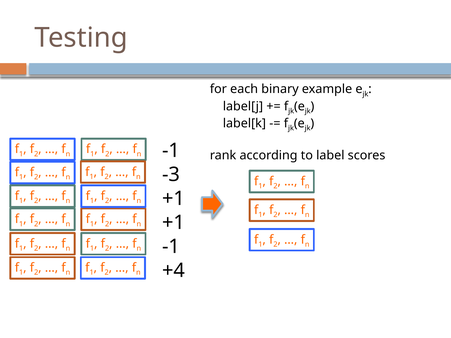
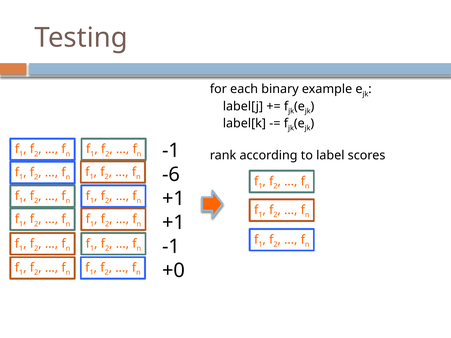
-3: -3 -> -6 (171, 175)
+4: +4 -> +0 (174, 271)
